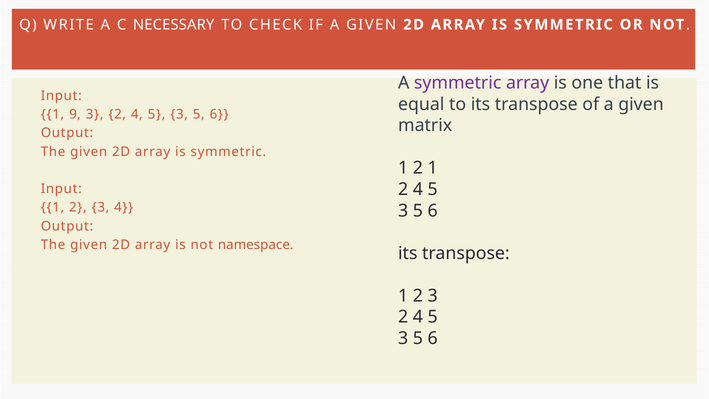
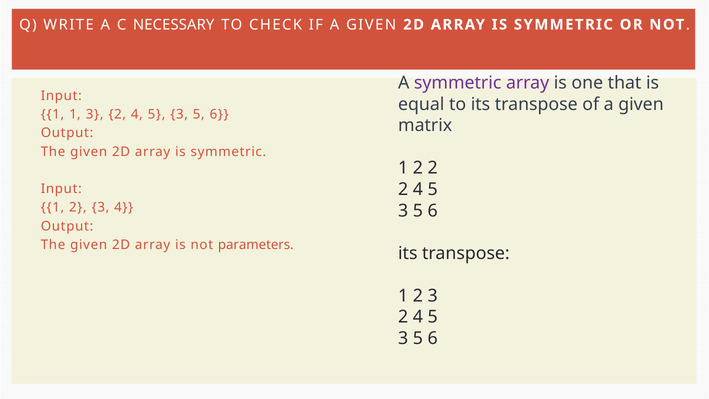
1 9: 9 -> 1 (75, 114)
1 2 1: 1 -> 2 (433, 168)
namespace: namespace -> parameters (256, 245)
